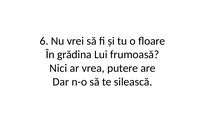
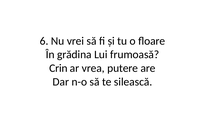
Nici: Nici -> Crin (58, 68)
